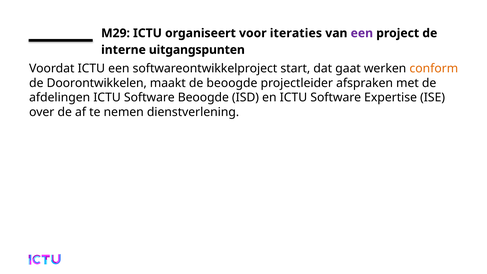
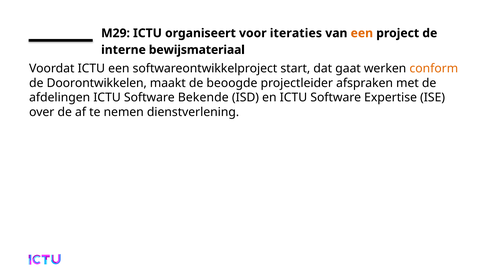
een colour: purple -> orange (362, 33)
uitgangspunten: uitgangspunten -> bewijsmateriaal (197, 50)
Software Beoogde: Beoogde -> Bekende (203, 98)
